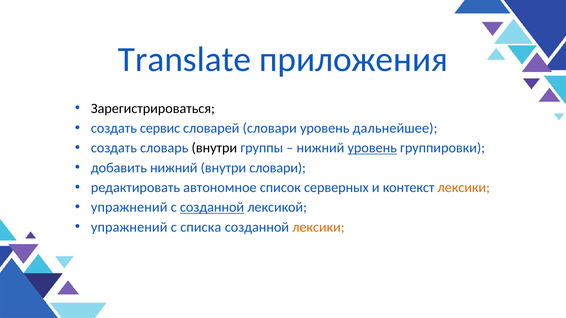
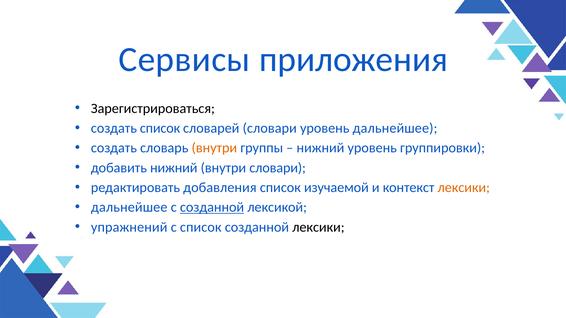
Translate: Translate -> Сервисы (184, 60)
создать сервис: сервис -> список (160, 128)
внутри colour: black -> orange (214, 148)
уровень underline: present -> none (372, 148)
автономное: автономное -> добавления (220, 188)
серверных: серверных -> изучаемой (336, 188)
упражнений: упражнений -> дальнейшее (129, 208)
с списка: списка -> список (201, 227)
лексики colour: orange -> black (318, 227)
